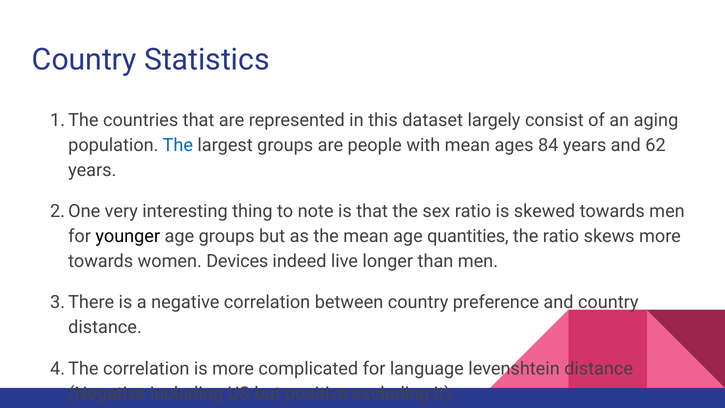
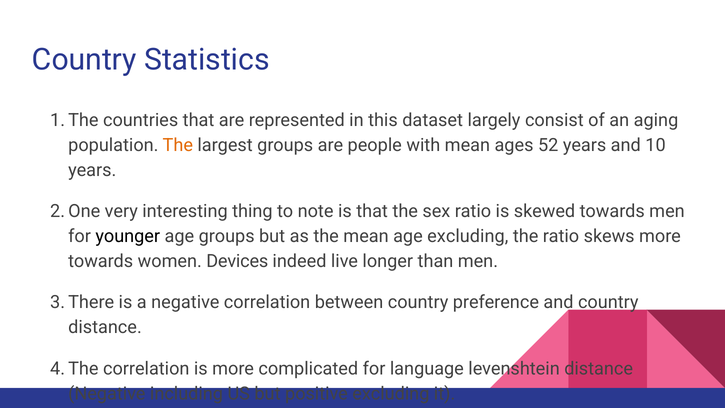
The colour: blue -> orange (178, 145)
84: 84 -> 52 (548, 145)
62: 62 -> 10 (656, 145)
age quantities: quantities -> excluding (468, 236)
